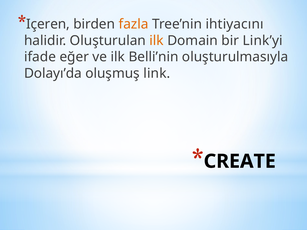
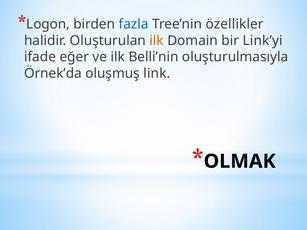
Içeren: Içeren -> Logon (48, 24)
fazla colour: orange -> blue (134, 24)
ihtiyacını: ihtiyacını -> özellikler (235, 24)
Dolayı’da: Dolayı’da -> Örnek’da (53, 73)
CREATE: CREATE -> OLMAK (240, 161)
